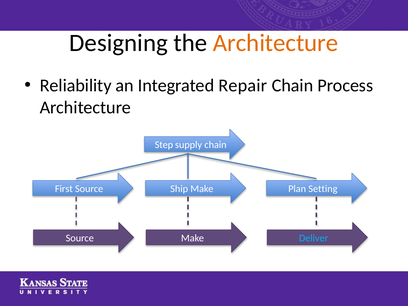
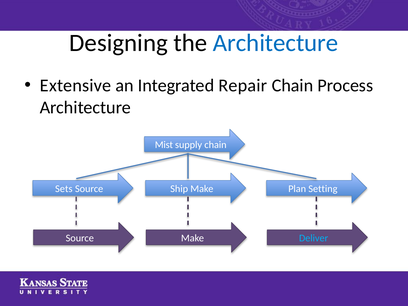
Architecture colour: orange -> blue (276, 43)
Reliability: Reliability -> Extensive (76, 86)
Step: Step -> Mist (164, 145)
First: First -> Sets (64, 189)
